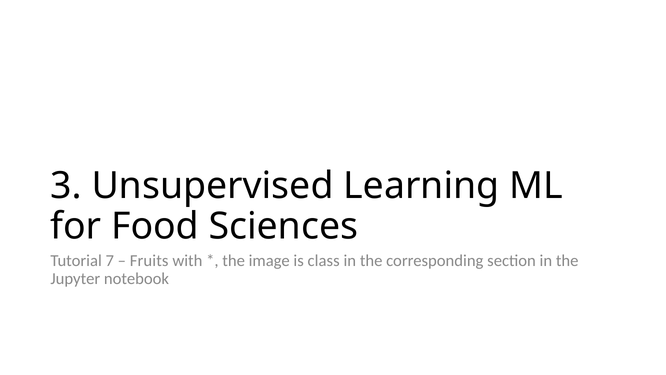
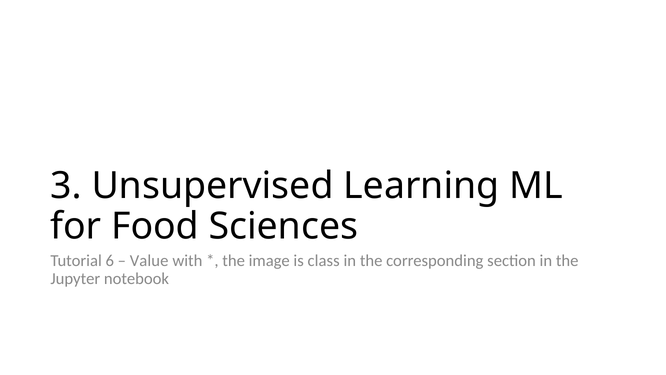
7: 7 -> 6 (110, 261)
Fruits: Fruits -> Value (149, 261)
